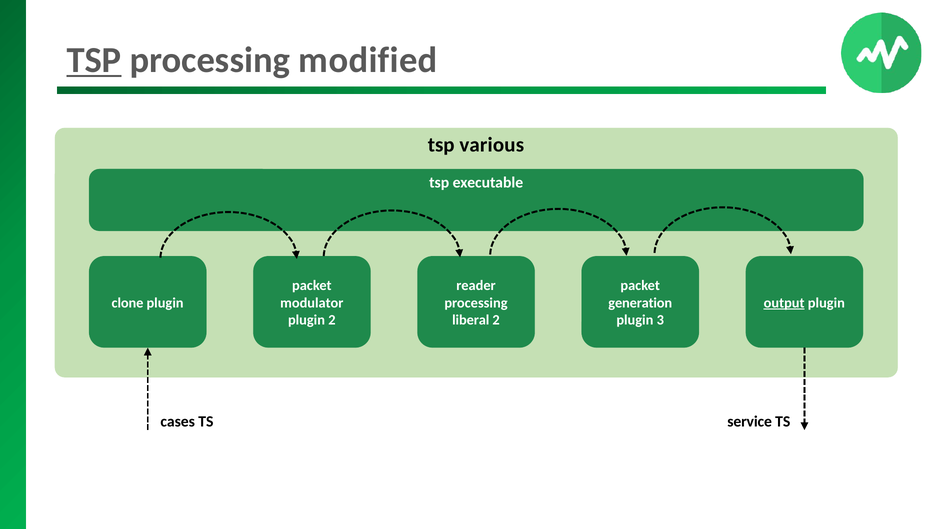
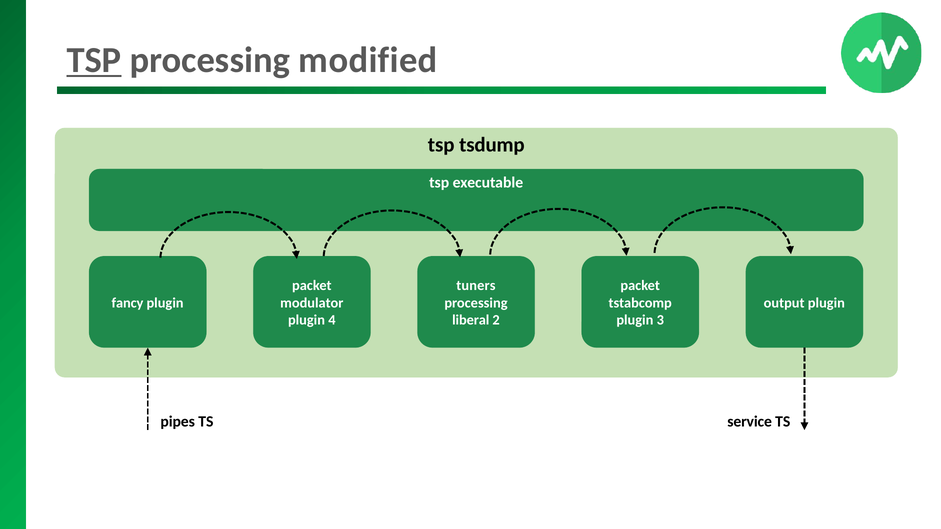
various: various -> tsdump (492, 145)
reader: reader -> tuners (476, 286)
clone: clone -> fancy (127, 303)
generation: generation -> tstabcomp (640, 303)
output underline: present -> none (784, 303)
plugin 2: 2 -> 4 (332, 320)
cases: cases -> pipes (178, 422)
